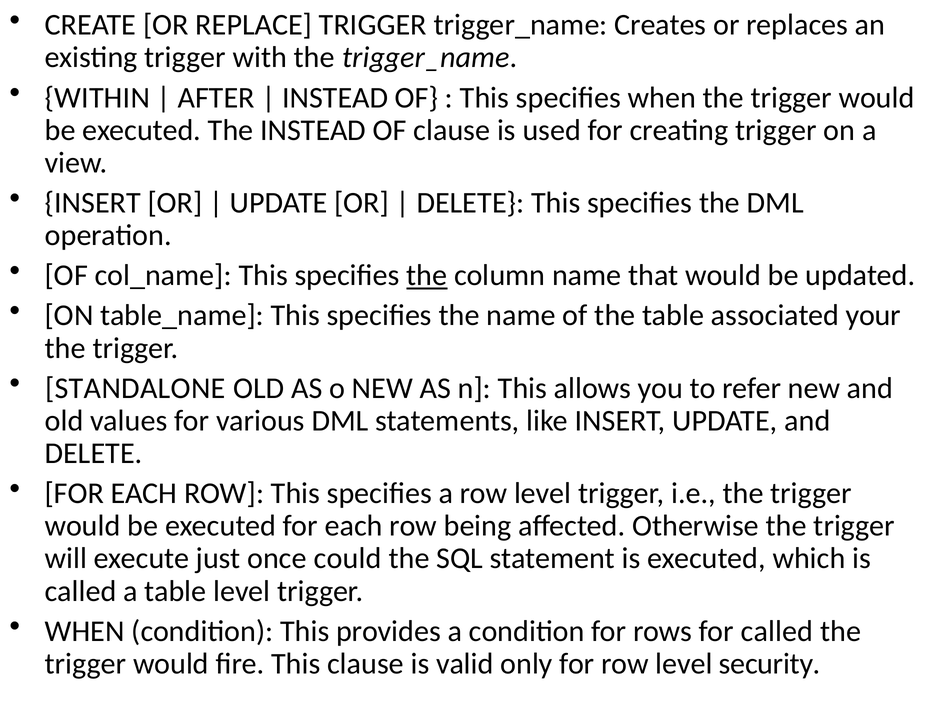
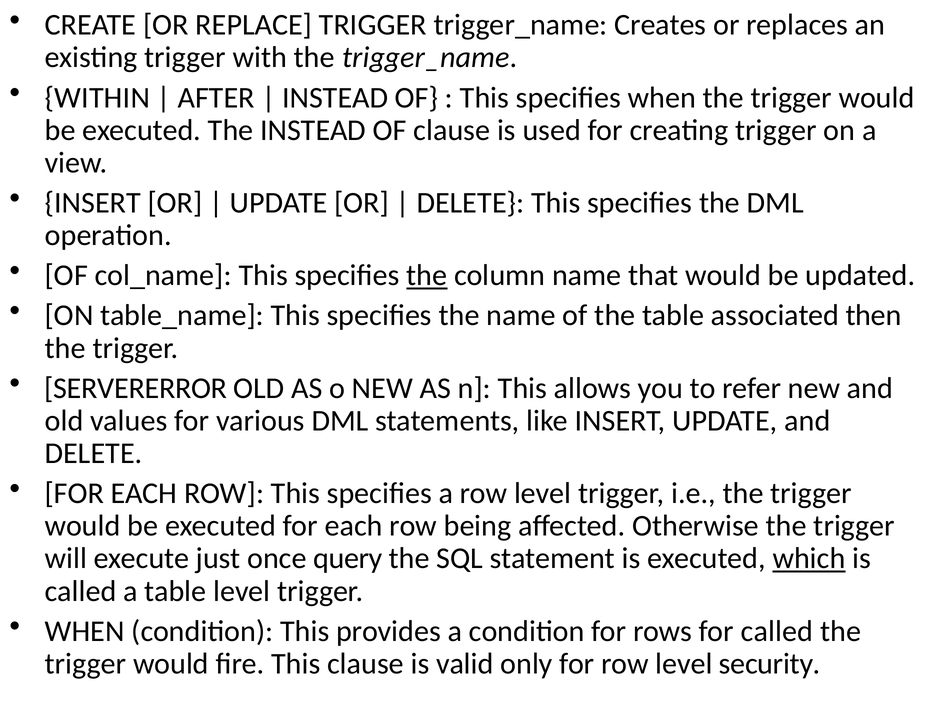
your: your -> then (873, 316)
STANDALONE: STANDALONE -> SERVERERROR (136, 388)
could: could -> query (348, 559)
which underline: none -> present (809, 559)
